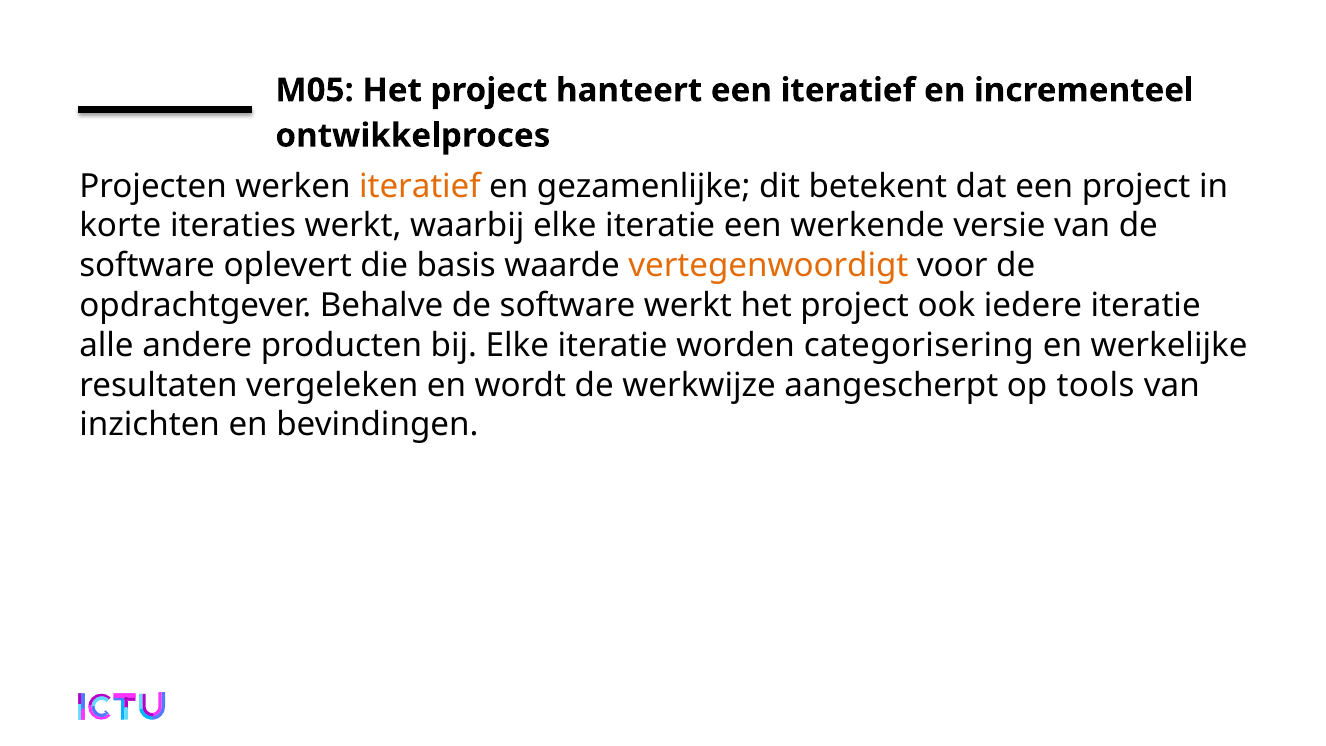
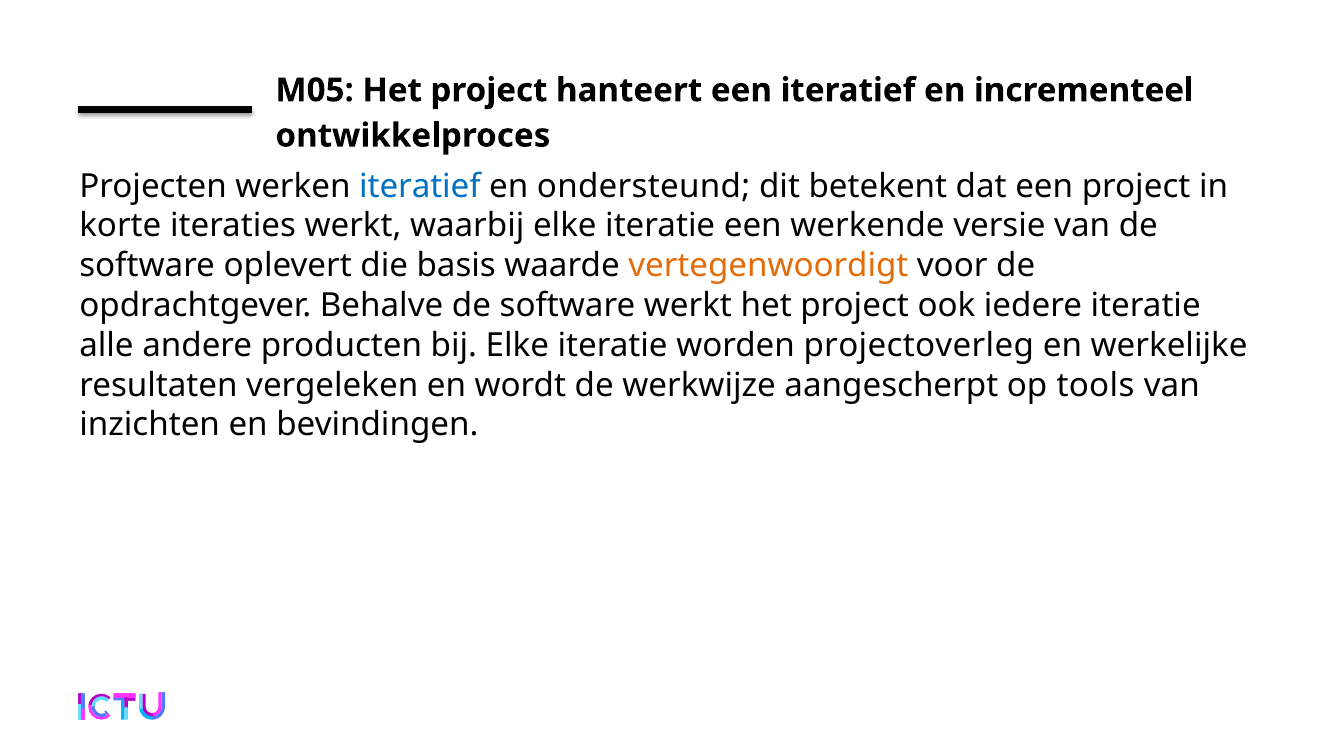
iteratief colour: orange -> blue (420, 186)
gezamenlijke: gezamenlijke -> ondersteund (644, 186)
categorisering: categorisering -> projectoverleg (919, 345)
